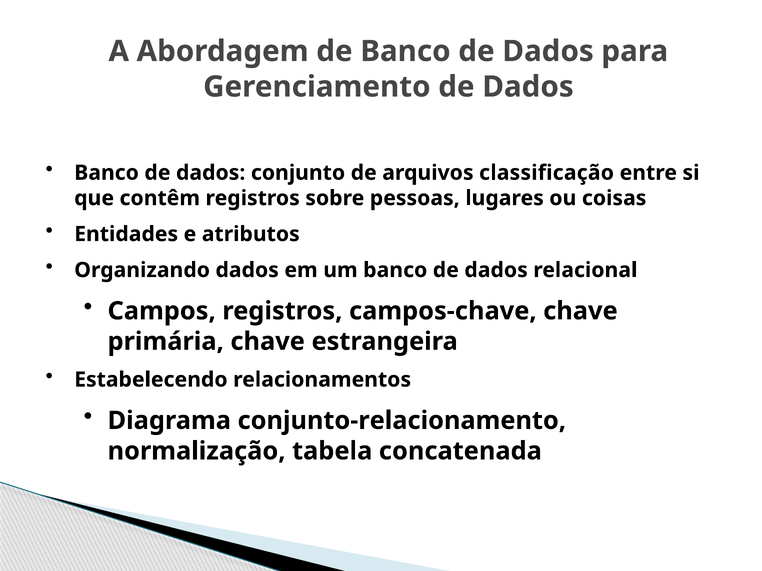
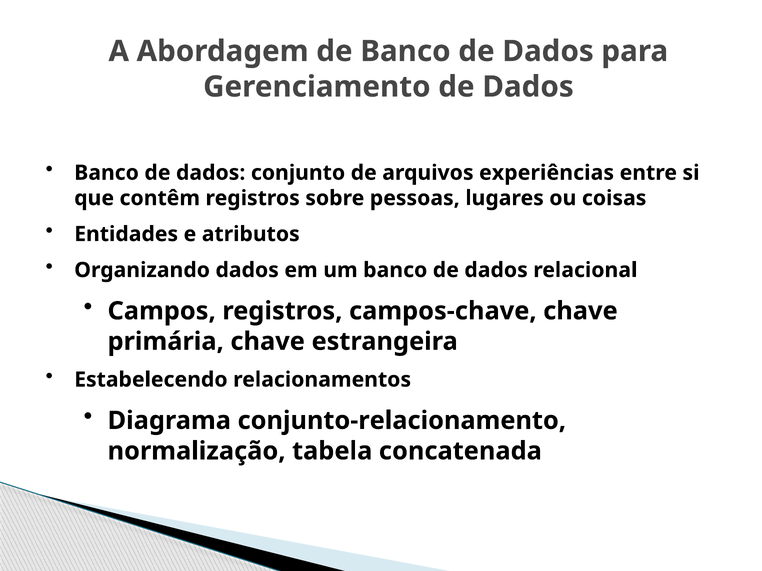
classificação: classificação -> experiências (547, 173)
